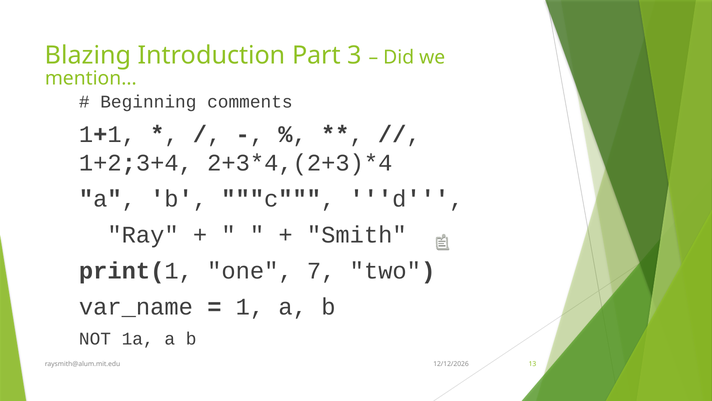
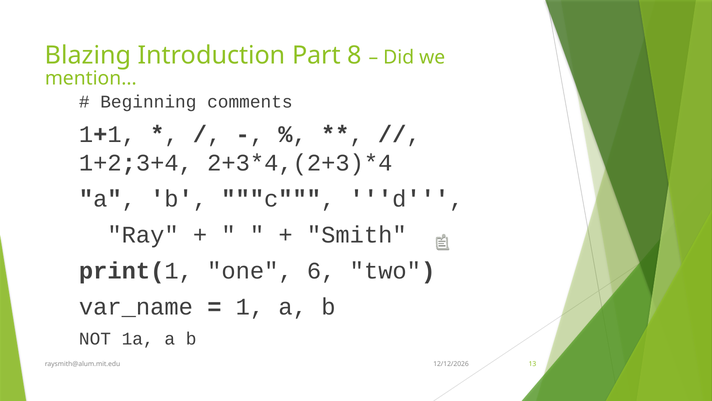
3: 3 -> 8 (355, 55)
7: 7 -> 6 (321, 270)
